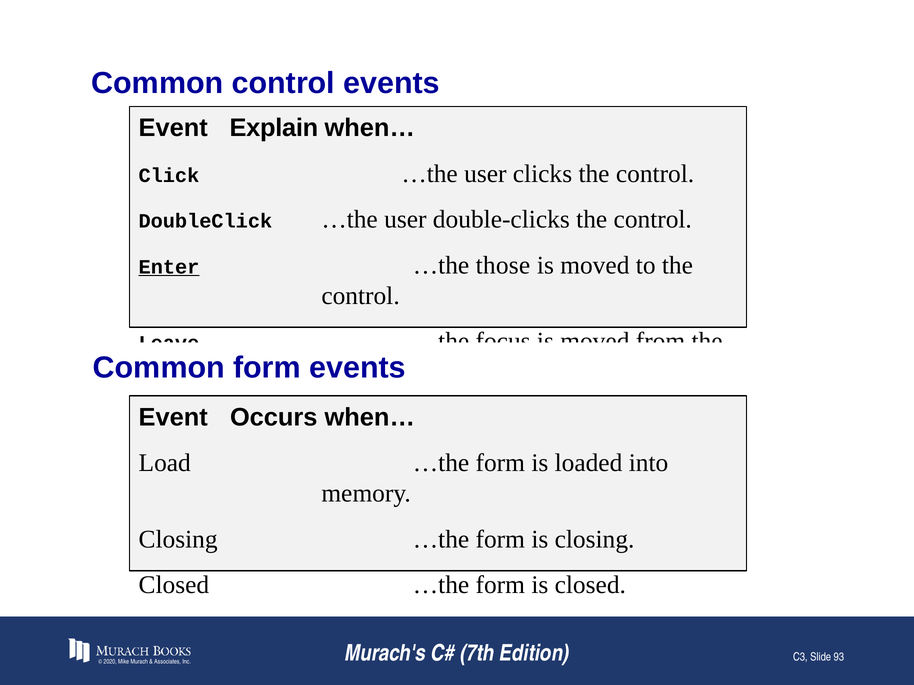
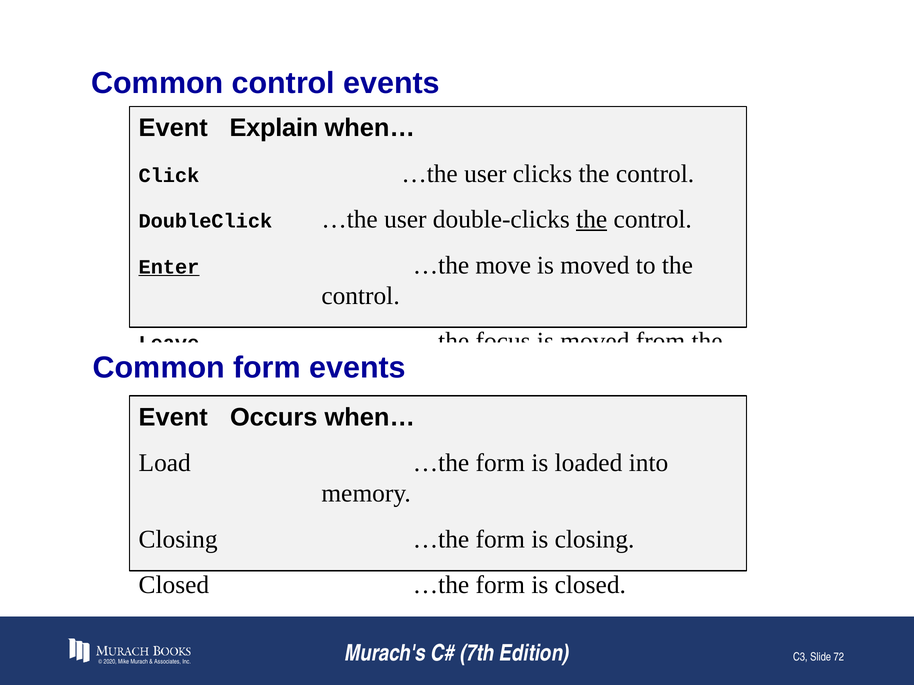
the underline: none -> present (592, 220)
those: those -> move (503, 265)
93: 93 -> 72 (839, 658)
